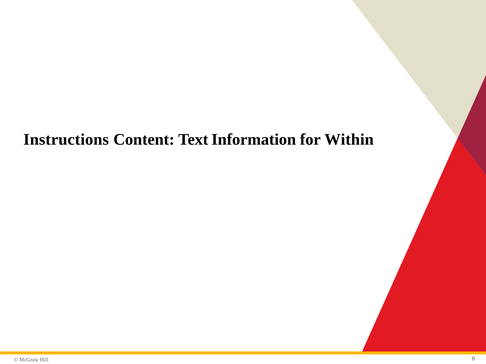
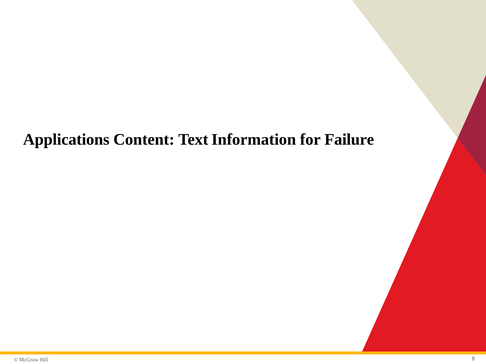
Instructions: Instructions -> Applications (66, 140)
Within: Within -> Failure (349, 140)
